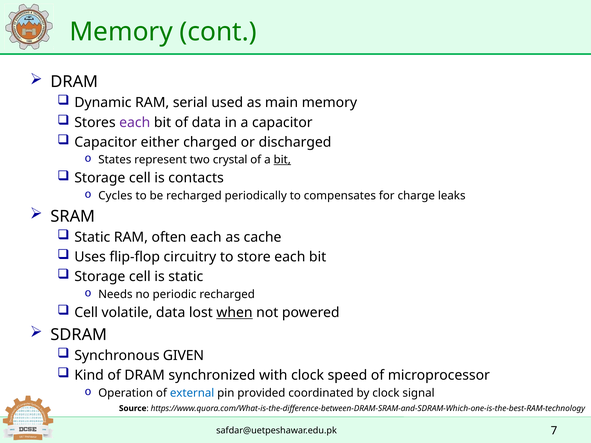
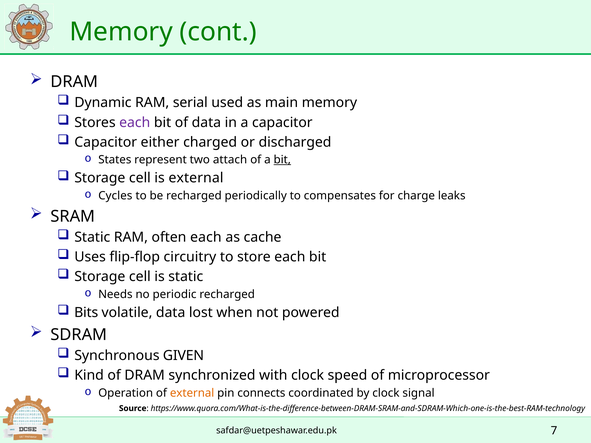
crystal: crystal -> attach (230, 160)
is contacts: contacts -> external (196, 178)
Cell: Cell -> Bits (86, 313)
when underline: present -> none (234, 313)
external colour: blue -> orange (192, 393)
provided: provided -> connects (261, 393)
